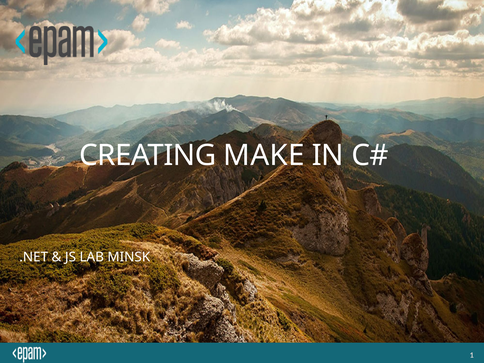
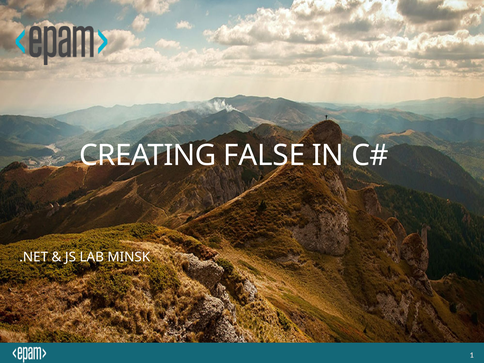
MAKE: MAKE -> FALSE (264, 156)
